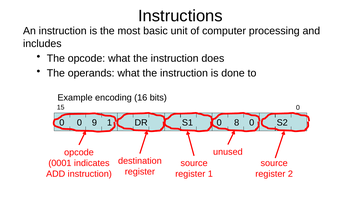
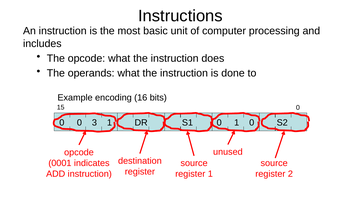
9: 9 -> 3 (94, 123)
8: 8 -> 1 (237, 123)
